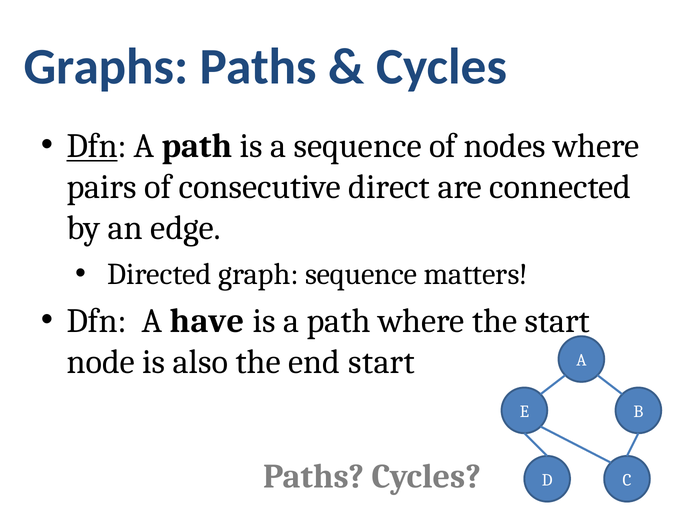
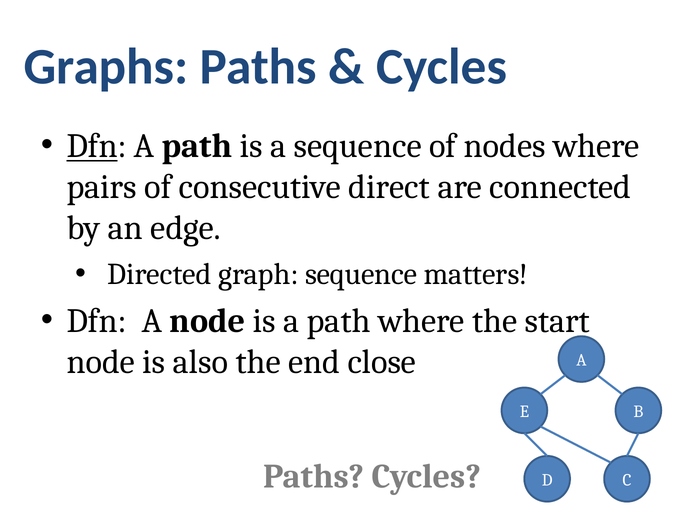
A have: have -> node (207, 321)
end start: start -> close (382, 362)
